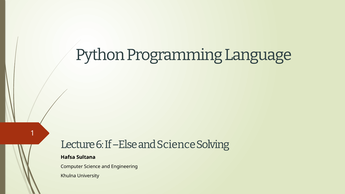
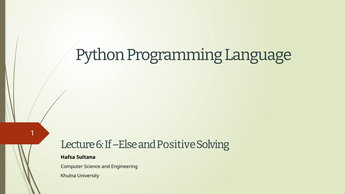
and Science: Science -> Positive (176, 145)
